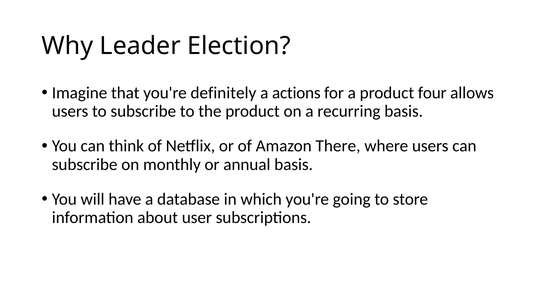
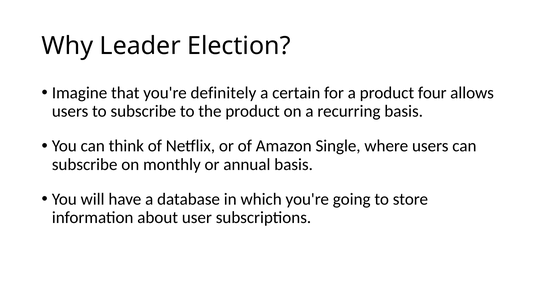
actions: actions -> certain (296, 93)
There: There -> Single (338, 146)
